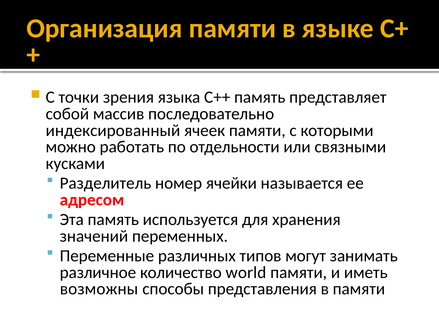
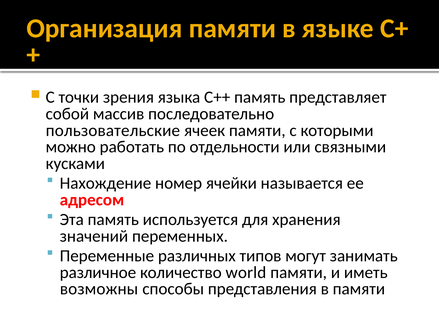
индексированный: индексированный -> пользовательские (113, 130)
Разделитель: Разделитель -> Нахождение (105, 183)
